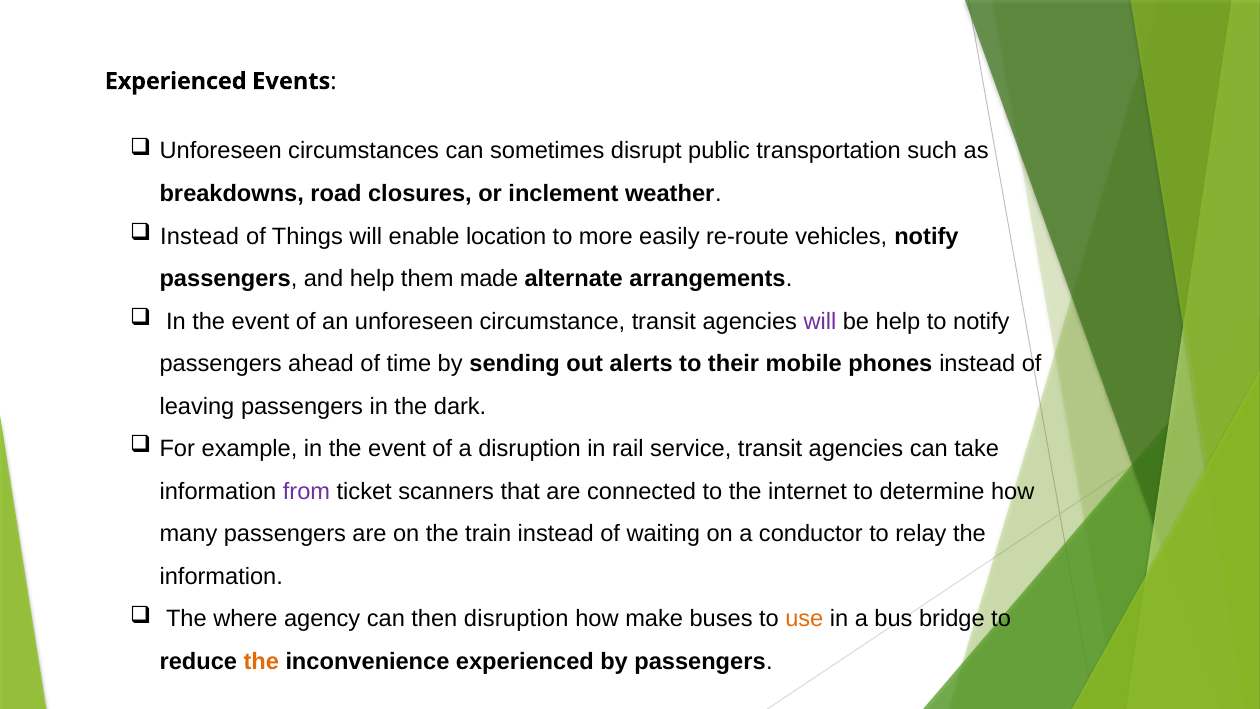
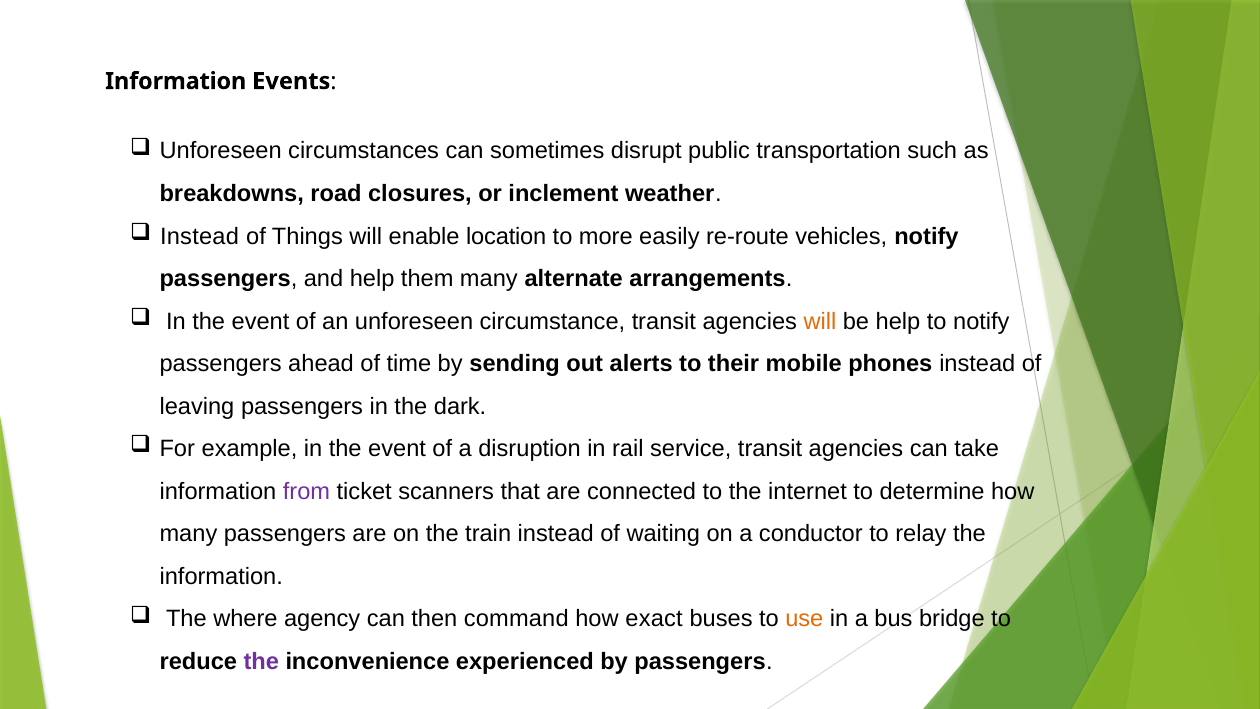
Experienced: Experienced -> Information (176, 81)
them made: made -> many (489, 279)
will colour: purple -> orange (820, 321)
then disruption: disruption -> command (516, 619)
make: make -> exact (654, 619)
the colour: orange -> purple (261, 661)
